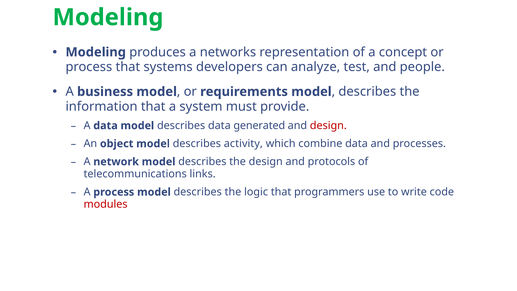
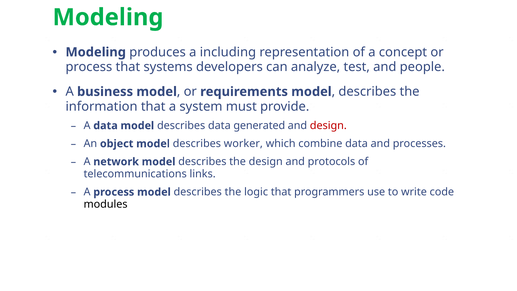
networks: networks -> including (228, 52)
activity: activity -> worker (243, 144)
modules colour: red -> black (106, 204)
